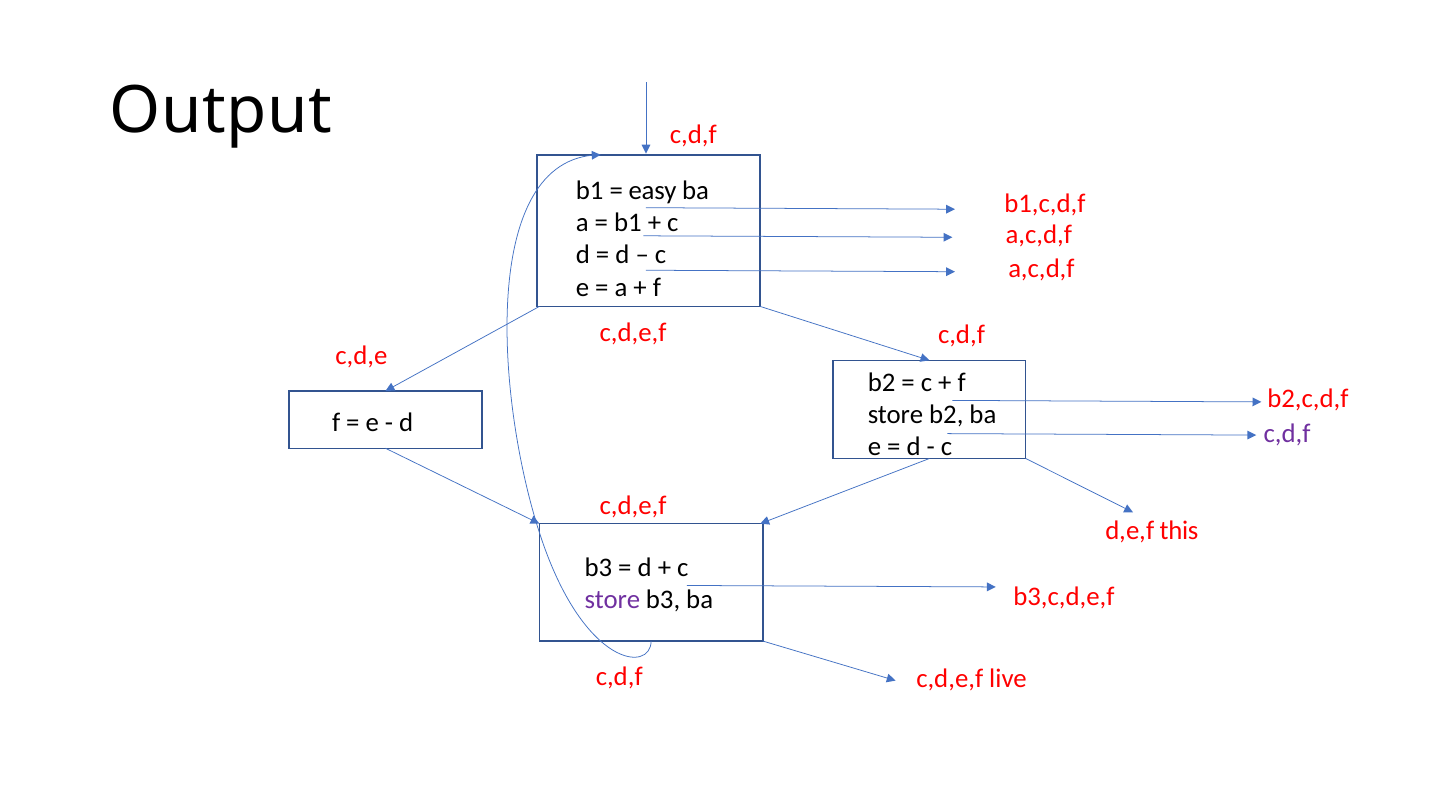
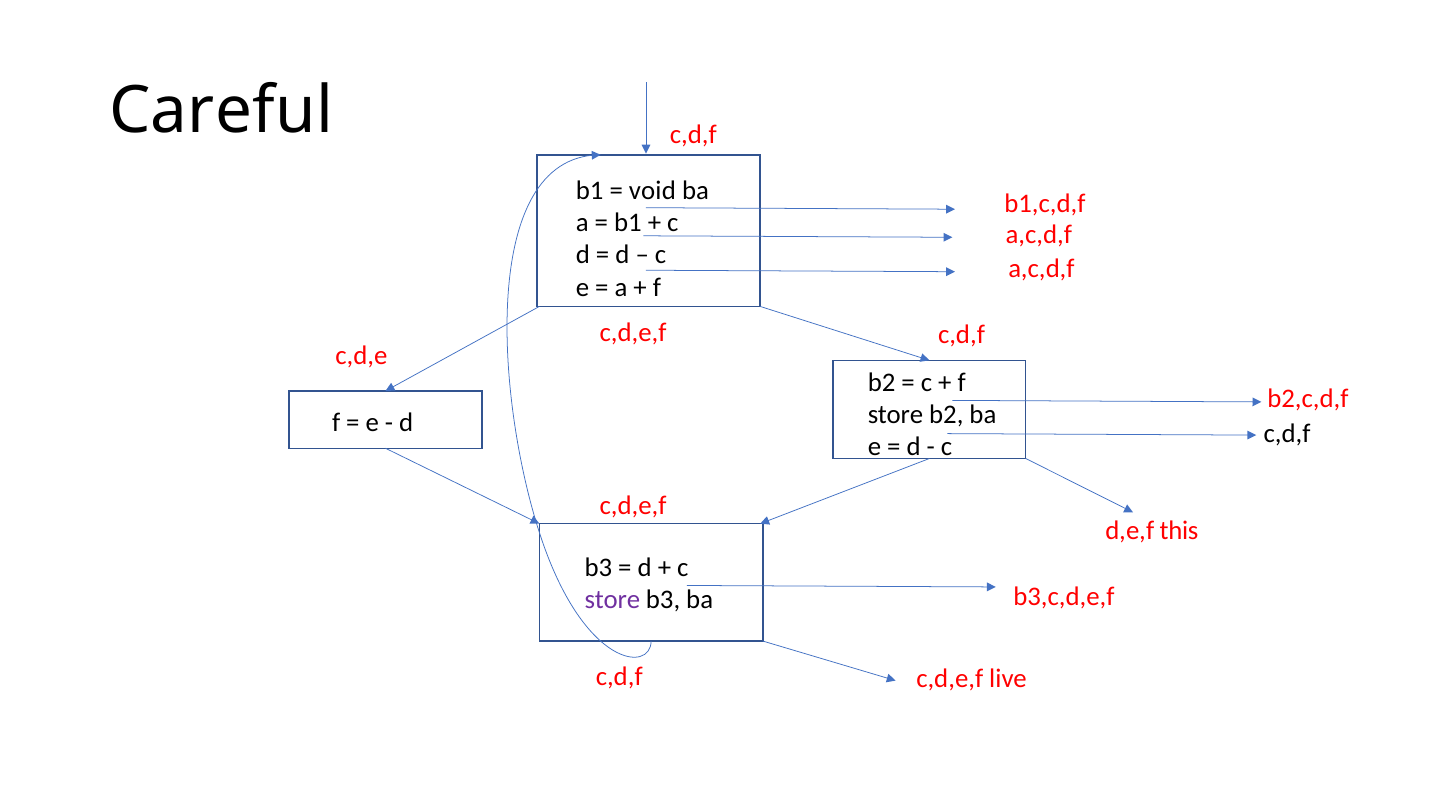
Output: Output -> Careful (221, 111)
easy: easy -> void (652, 191)
c,d,f colour: purple -> black (1287, 433)
